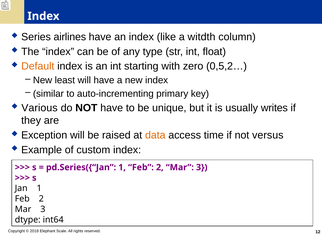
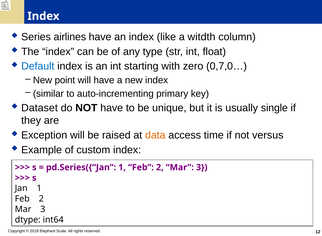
Default colour: orange -> blue (38, 66)
0,5,2…: 0,5,2… -> 0,7,0… (227, 66)
least: least -> point (65, 80)
Various: Various -> Dataset (40, 108)
writes: writes -> single (274, 108)
